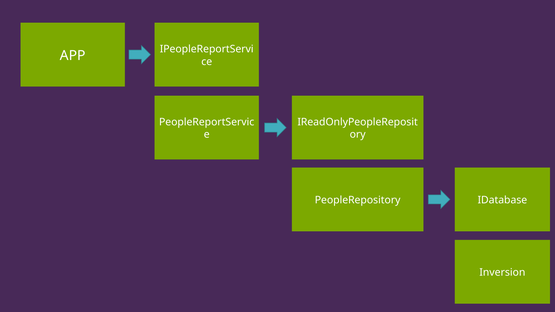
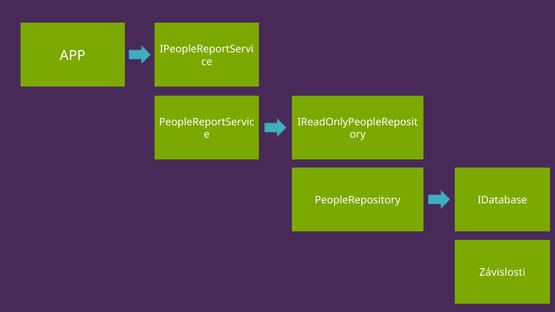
Inversion: Inversion -> Závislosti (502, 273)
